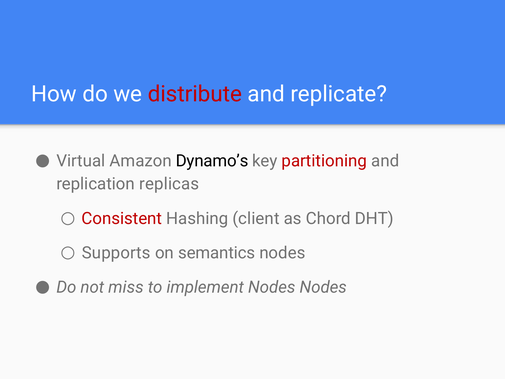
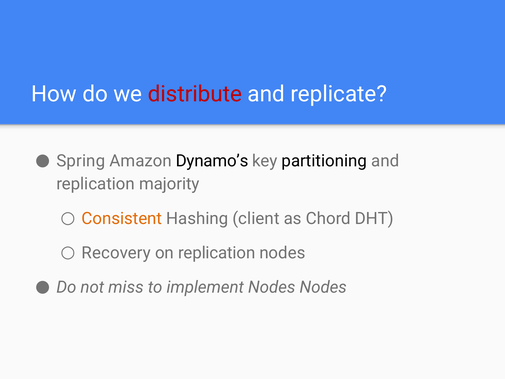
Virtual: Virtual -> Spring (81, 161)
partitioning colour: red -> black (324, 161)
replicas: replicas -> majority (169, 184)
Consistent colour: red -> orange (122, 218)
Supports: Supports -> Recovery (116, 253)
on semantics: semantics -> replication (217, 253)
